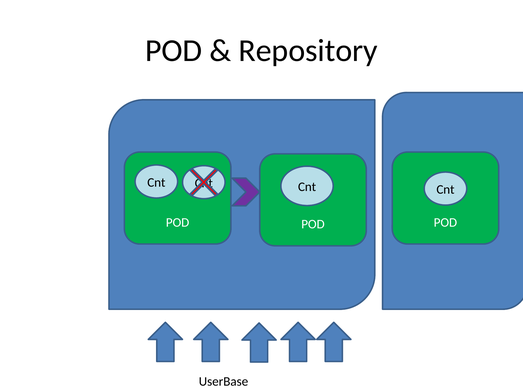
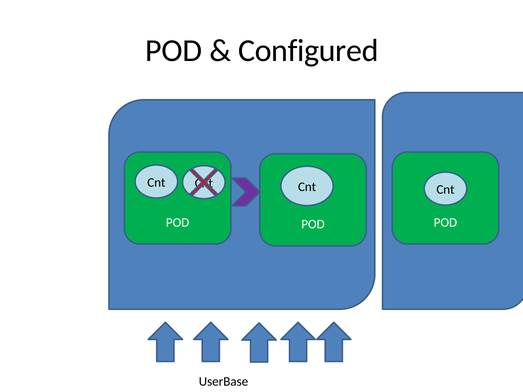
Repository: Repository -> Configured (308, 51)
